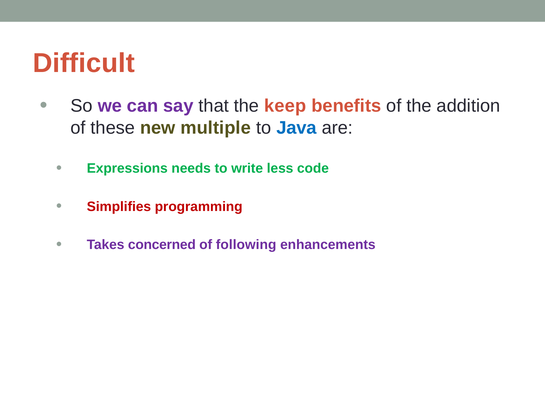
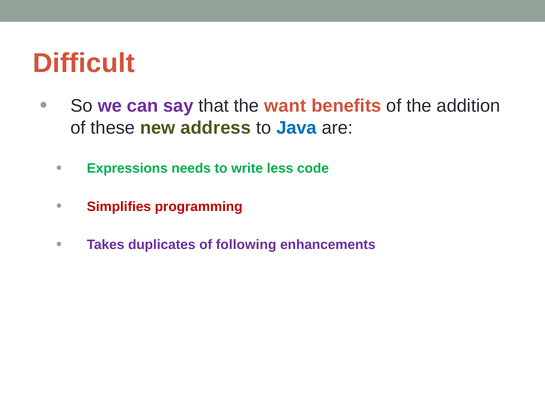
keep: keep -> want (285, 106)
multiple: multiple -> address (216, 128)
concerned: concerned -> duplicates (162, 245)
